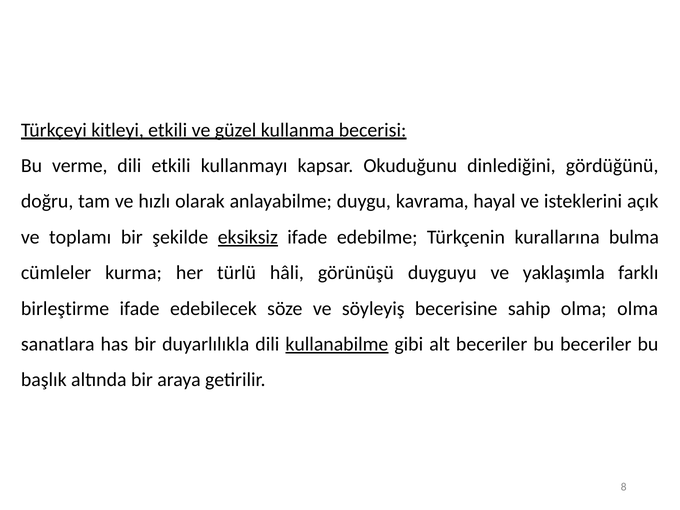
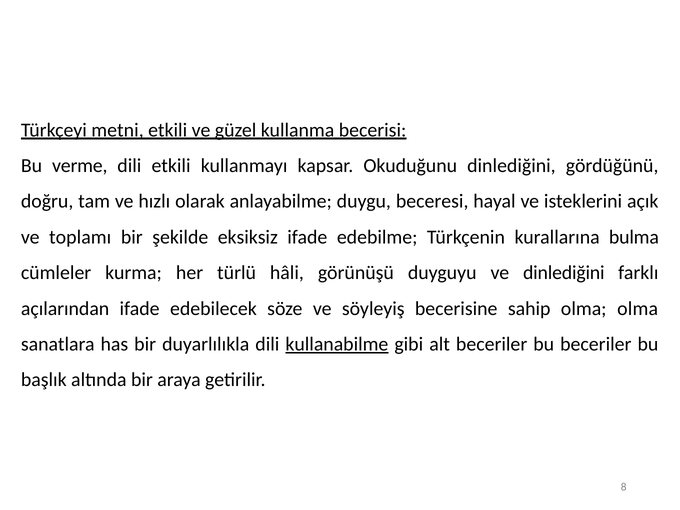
kitleyi: kitleyi -> metni (117, 130)
kavrama: kavrama -> beceresi (432, 201)
eksiksiz underline: present -> none (248, 237)
ve yaklaşımla: yaklaşımla -> dinlediğini (564, 273)
birleştirme: birleştirme -> açılarından (65, 309)
